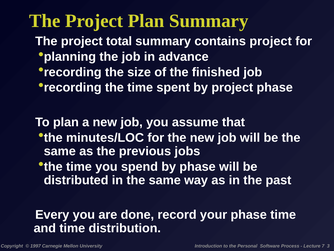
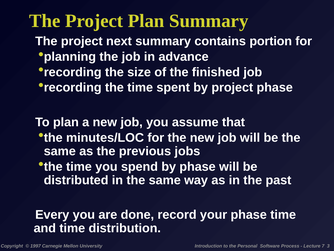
total: total -> next (119, 41)
contains project: project -> portion (271, 41)
